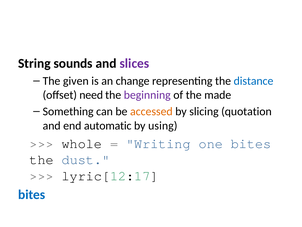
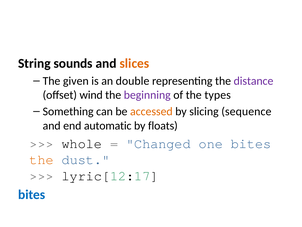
slices colour: purple -> orange (134, 63)
change: change -> double (133, 81)
distance colour: blue -> purple (254, 81)
need: need -> wind (91, 95)
made: made -> types (218, 95)
quotation: quotation -> sequence (246, 111)
using: using -> floats (163, 125)
Writing: Writing -> Changed (158, 143)
the colour: black -> orange (42, 159)
